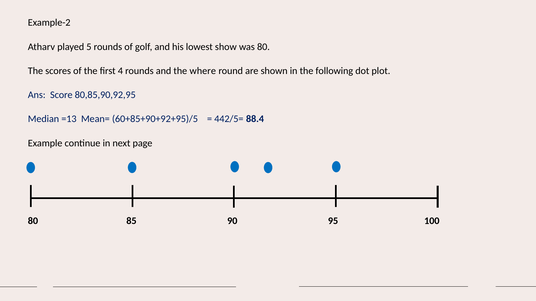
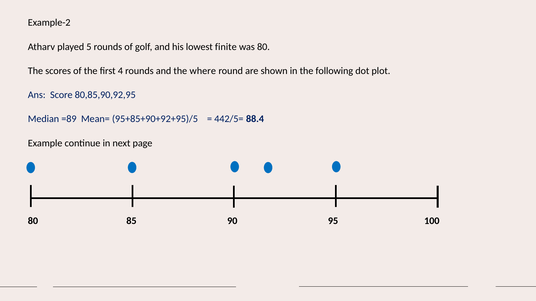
show: show -> finite (226, 47)
=13: =13 -> =89 (69, 119)
60+85+90+92+95)/5: 60+85+90+92+95)/5 -> 95+85+90+92+95)/5 (155, 119)
